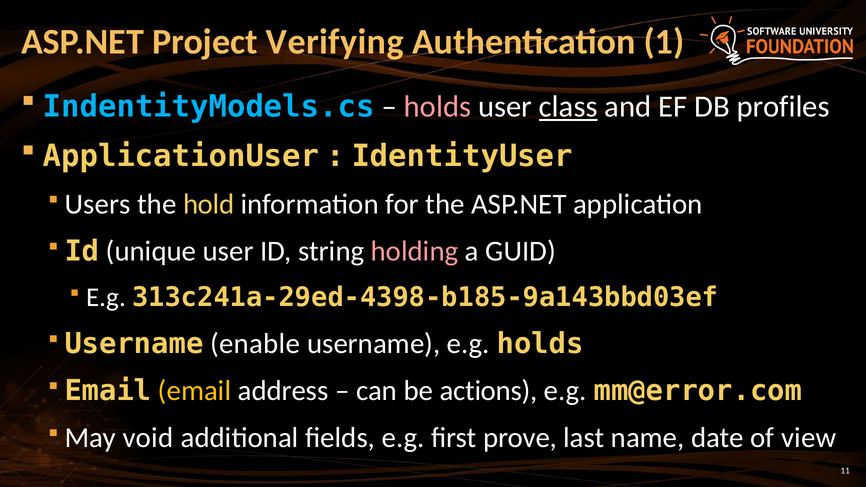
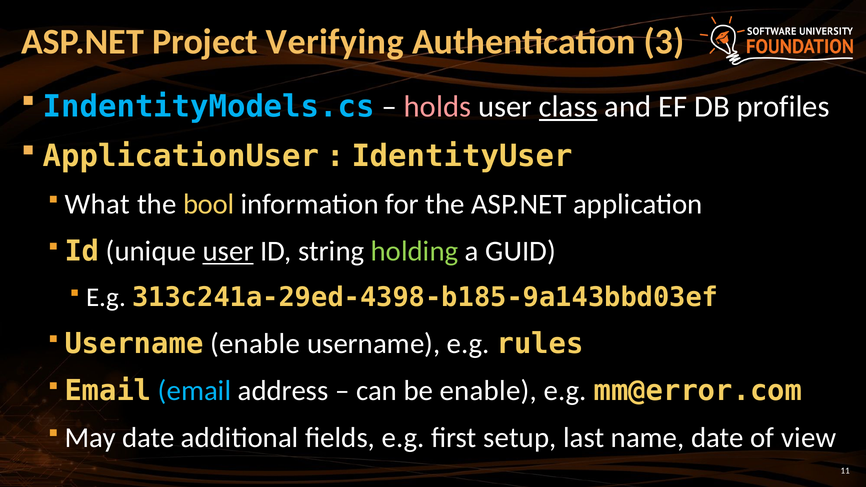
1: 1 -> 3 (664, 42)
Users: Users -> What (98, 204)
hold: hold -> bool (209, 204)
user underline: none -> present (228, 252)
holding colour: pink -> light green (415, 252)
e.g holds: holds -> rules (540, 344)
email colour: yellow -> light blue (195, 391)
be actions: actions -> enable (488, 391)
May void: void -> date (148, 438)
prove: prove -> setup (520, 438)
